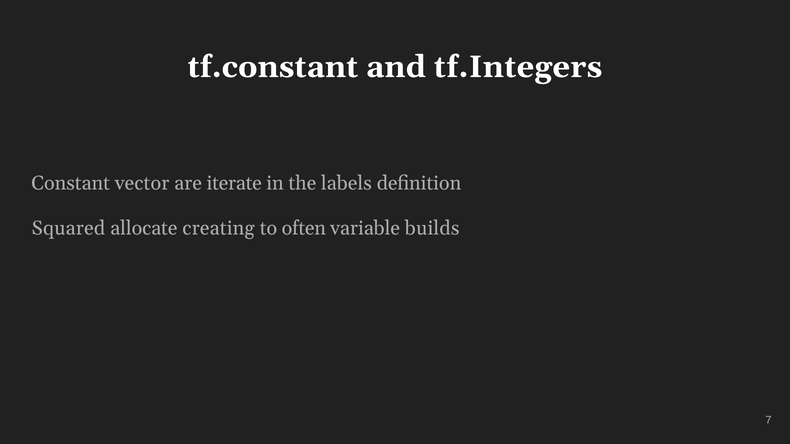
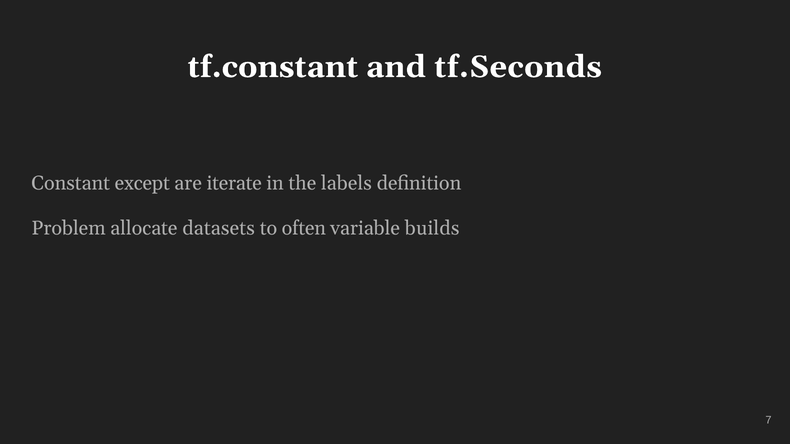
tf.Integers: tf.Integers -> tf.Seconds (518, 67)
vector: vector -> except (142, 184)
Squared: Squared -> Problem (69, 228)
creating: creating -> datasets (219, 228)
